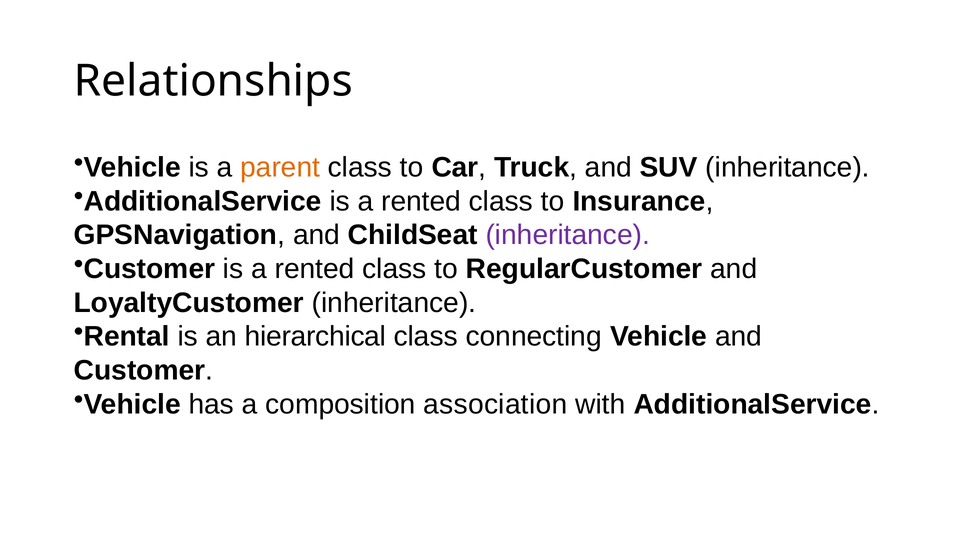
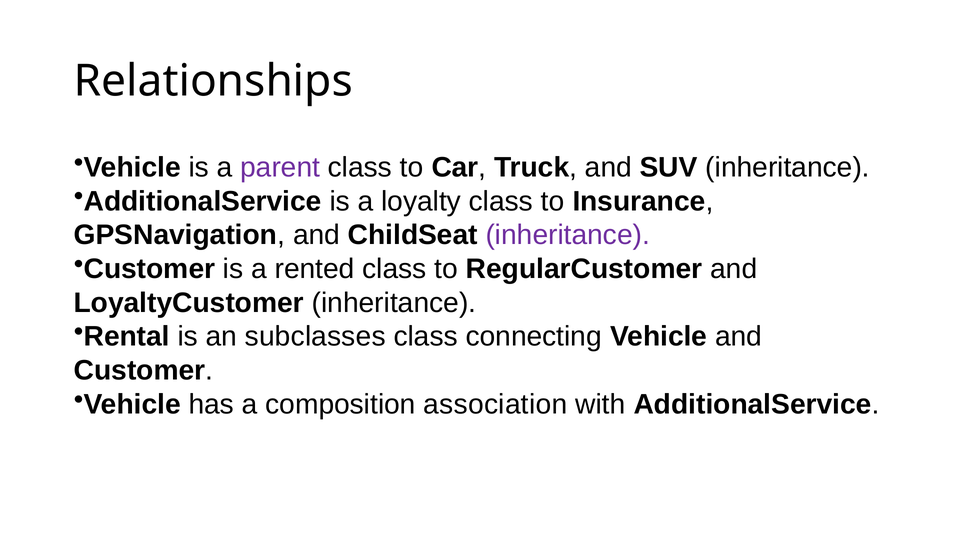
parent colour: orange -> purple (280, 167)
AdditionalService is a rented: rented -> loyalty (421, 201)
hierarchical: hierarchical -> subclasses (315, 337)
